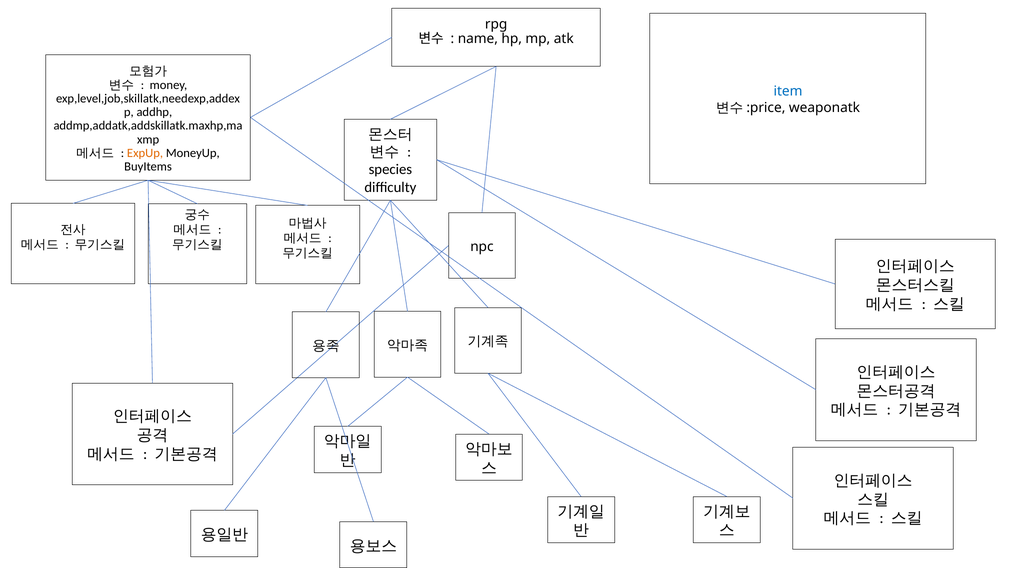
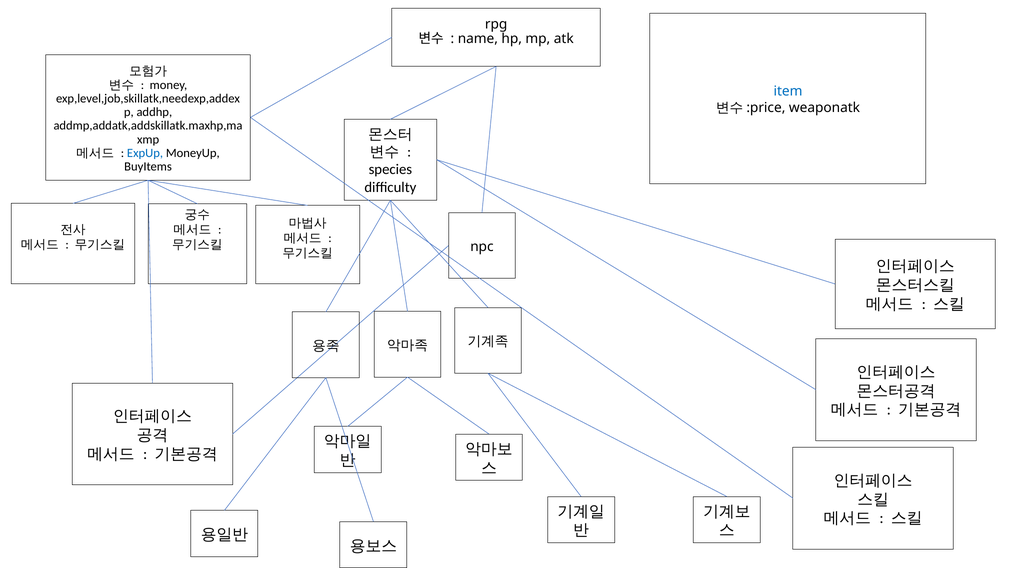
ExpUp colour: orange -> blue (145, 153)
